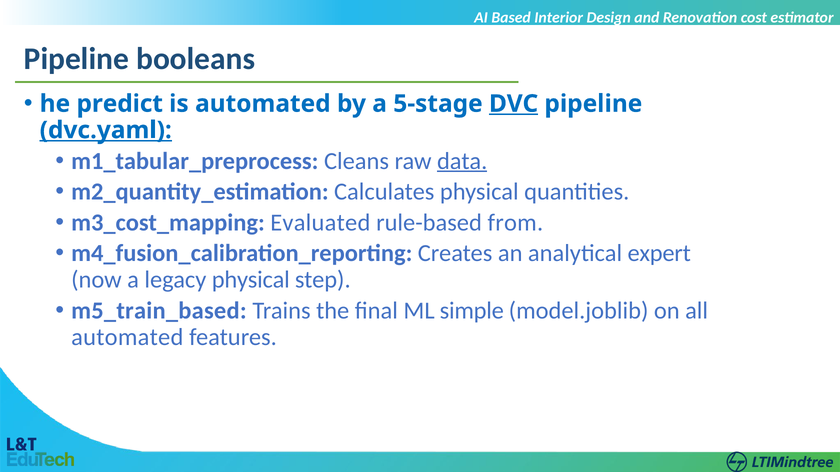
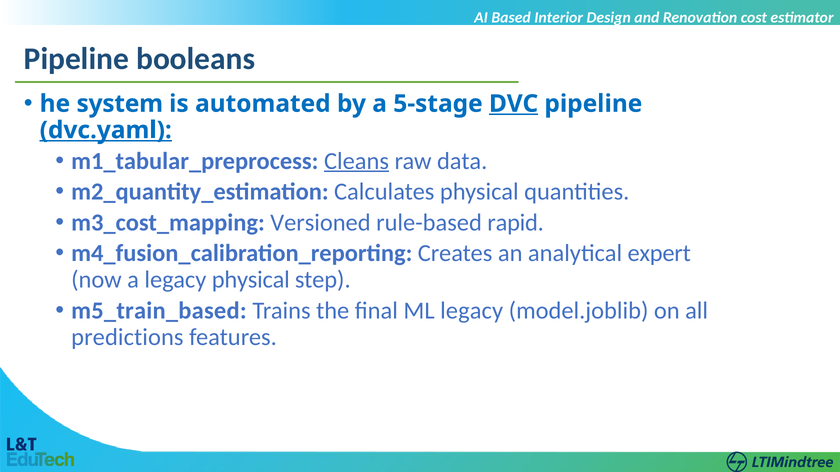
predict: predict -> system (120, 104)
Cleans underline: none -> present (357, 161)
data underline: present -> none (462, 161)
Evaluated: Evaluated -> Versioned (320, 223)
from: from -> rapid (516, 223)
ML simple: simple -> legacy (472, 311)
automated: automated -> predictions (127, 337)
